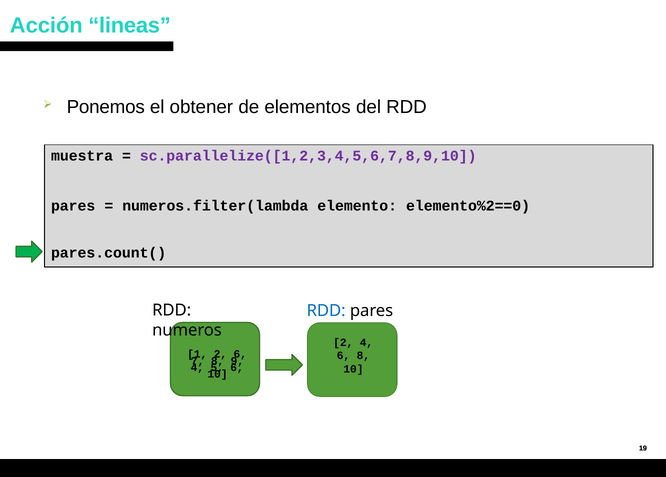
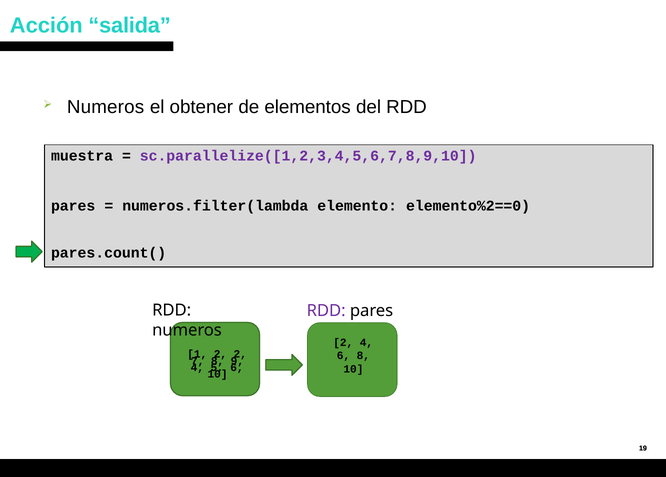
lineas: lineas -> salida (130, 26)
Ponemos: Ponemos -> Numeros (106, 107)
RDD colour: blue -> purple (326, 311)
2 6: 6 -> 2 (240, 354)
